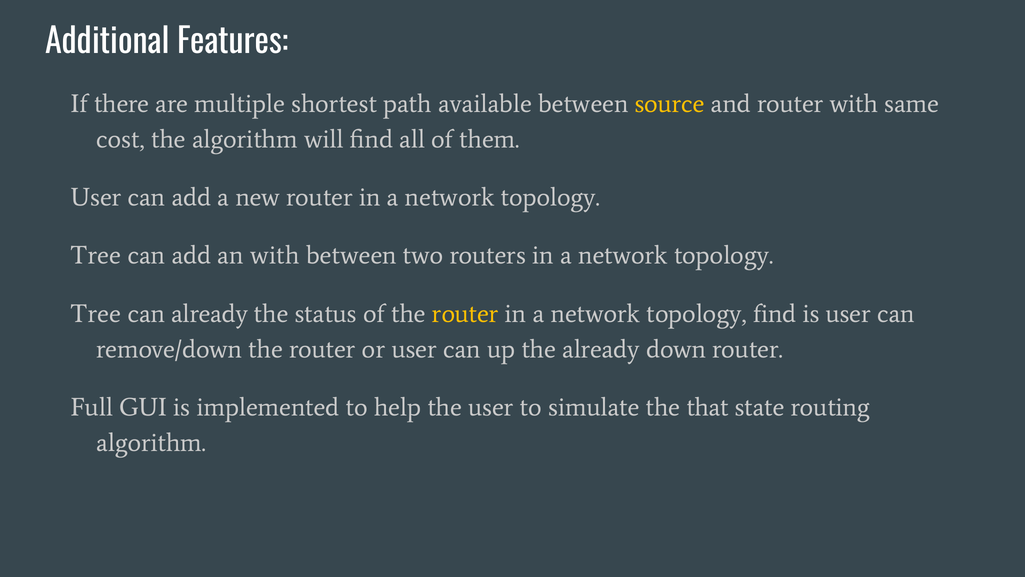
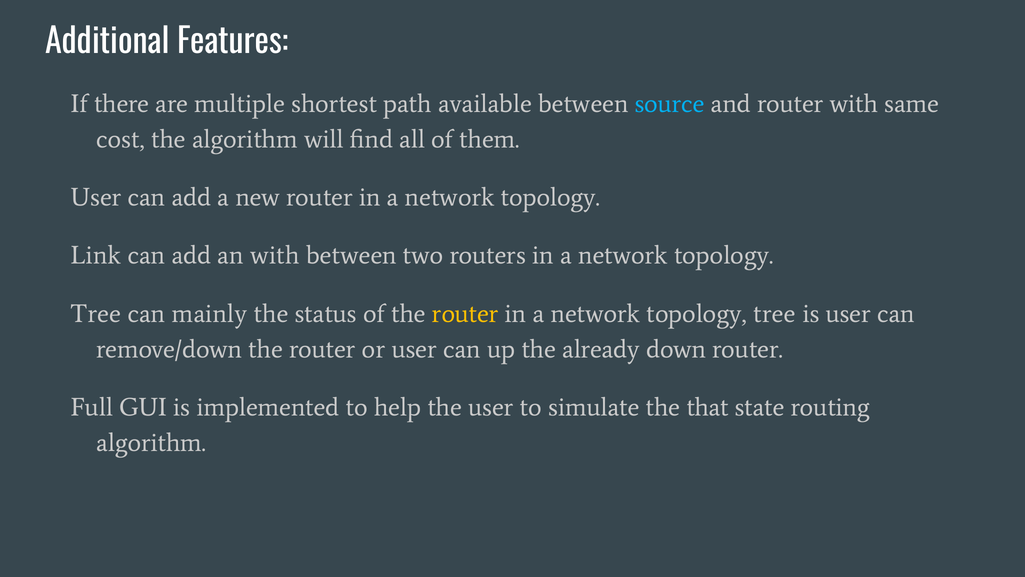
source colour: yellow -> light blue (670, 104)
Tree: Tree -> Link (96, 255)
can already: already -> mainly (209, 313)
find: find -> tree (775, 313)
